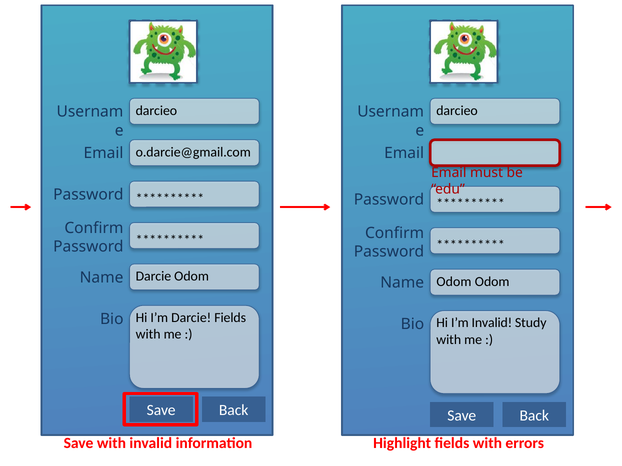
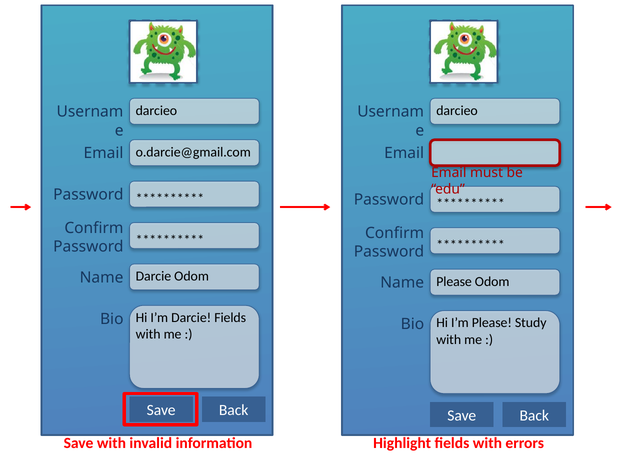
Odom: Odom -> Please (454, 282)
I’m Invalid: Invalid -> Please (492, 323)
